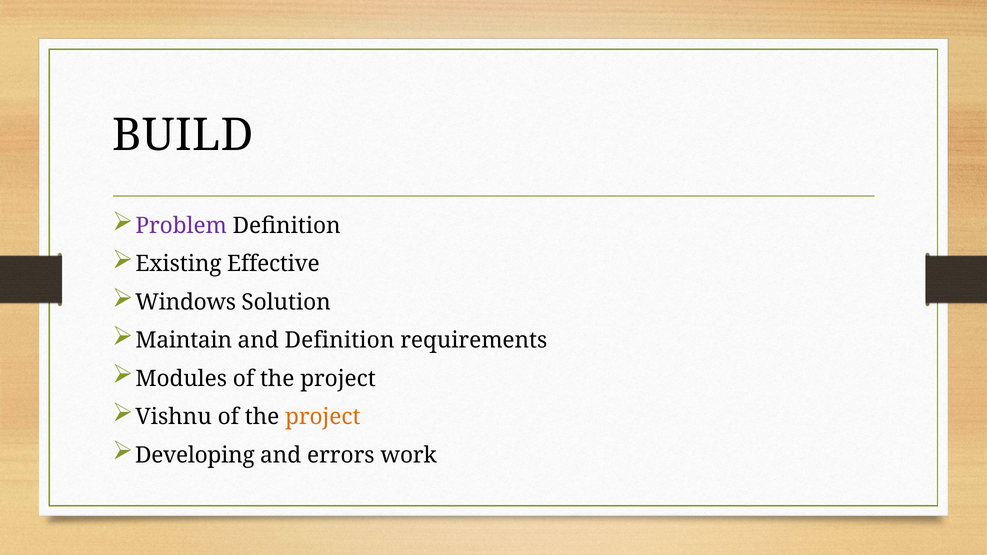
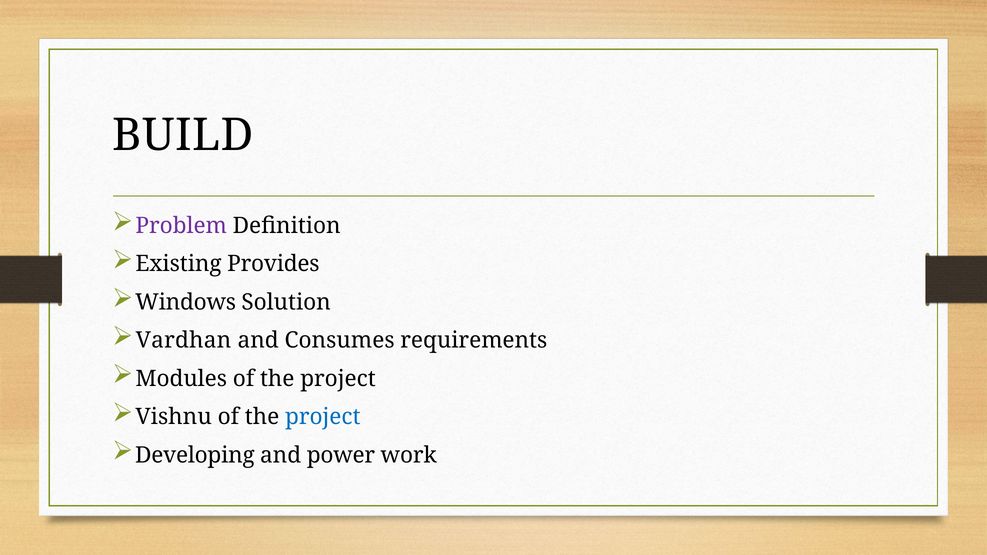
Effective: Effective -> Provides (273, 264)
Maintain: Maintain -> Vardhan (184, 341)
and Definition: Definition -> Consumes (340, 341)
project colour: orange -> blue (323, 417)
errors: errors -> power (341, 455)
